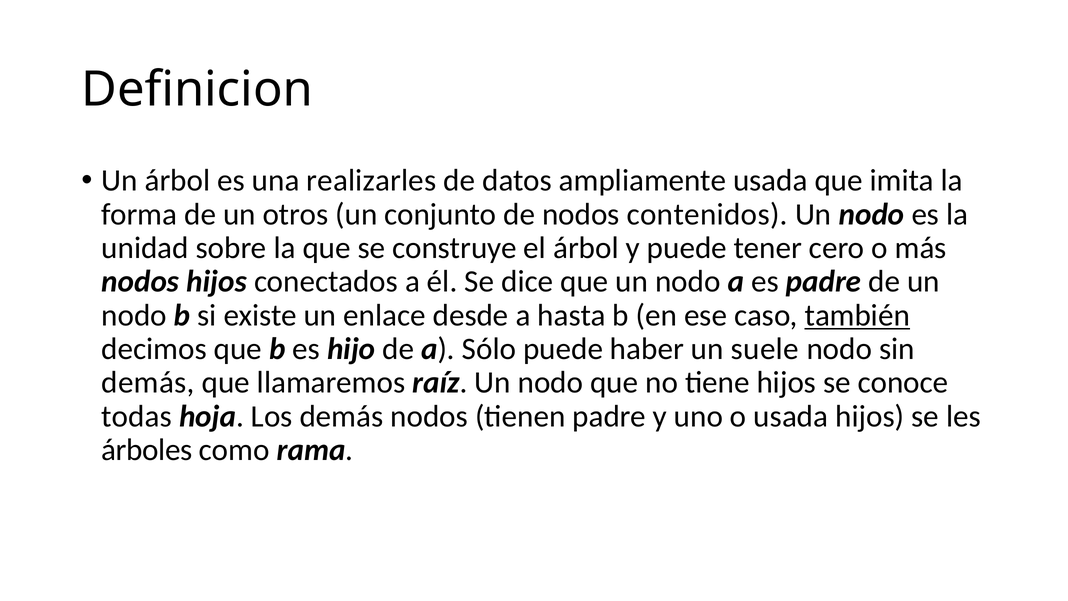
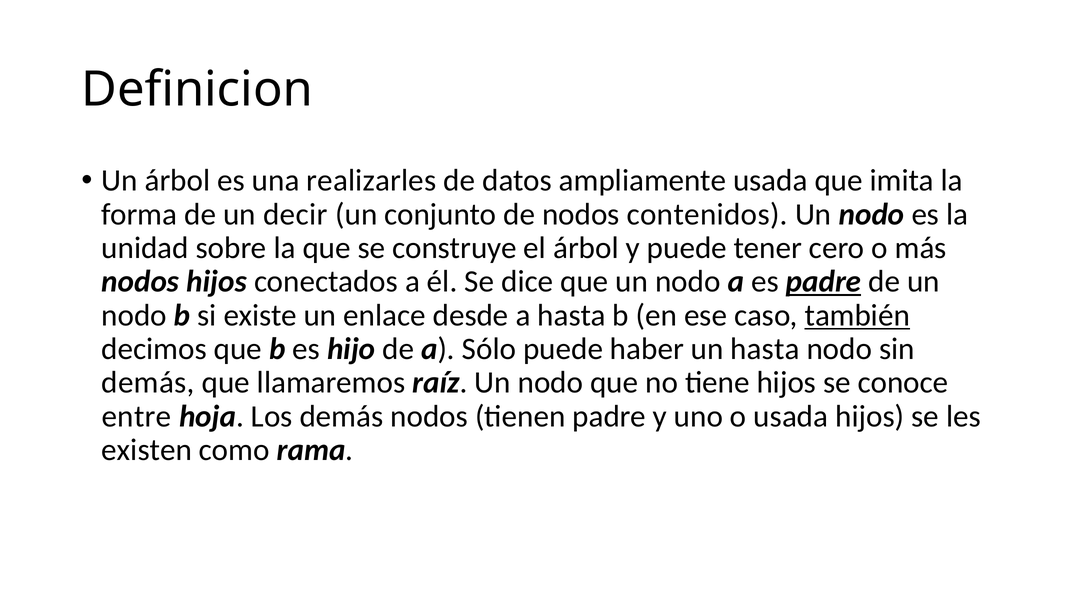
otros: otros -> decir (295, 214)
padre underline: none -> present (824, 282)
un suele: suele -> hasta (765, 349)
todas: todas -> entre (137, 416)
árboles: árboles -> existen (147, 450)
